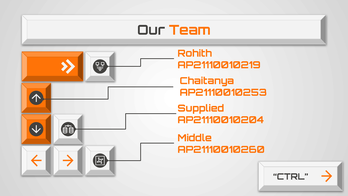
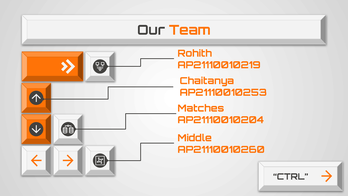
Supplied: Supplied -> Matches (201, 108)
